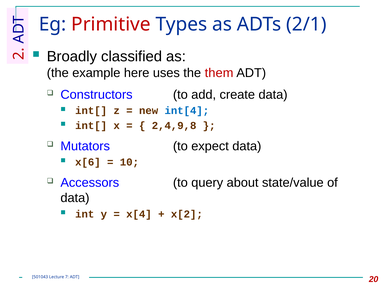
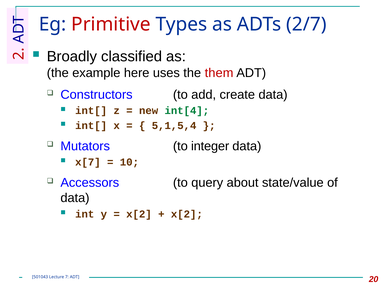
2/1: 2/1 -> 2/7 (306, 24)
int[4 colour: blue -> green (187, 110)
2,4,9,8: 2,4,9,8 -> 5,1,5,4 (174, 125)
expect: expect -> integer (210, 146)
x[6: x[6 -> x[7 (88, 162)
x[4: x[4 -> x[2 (139, 214)
